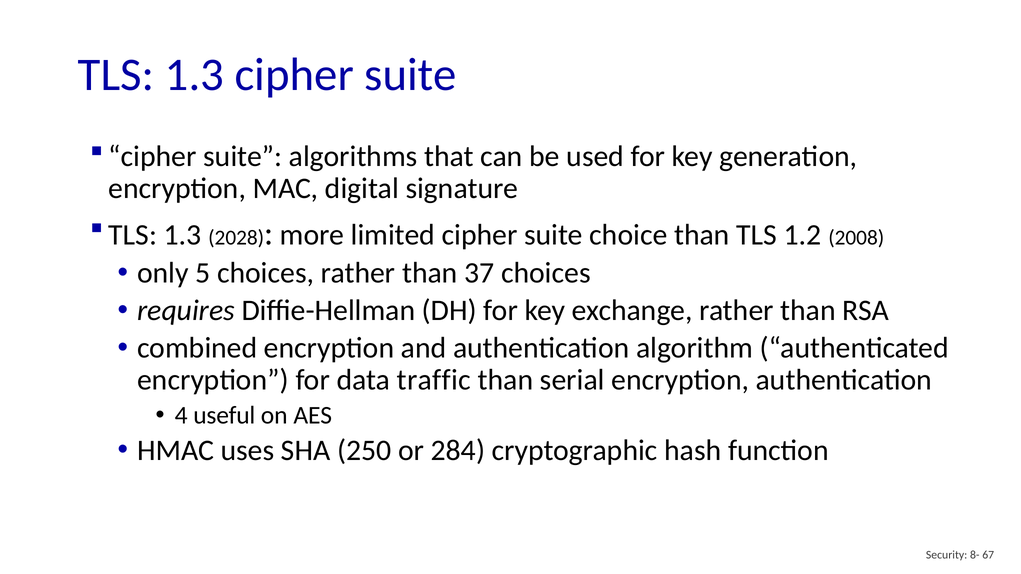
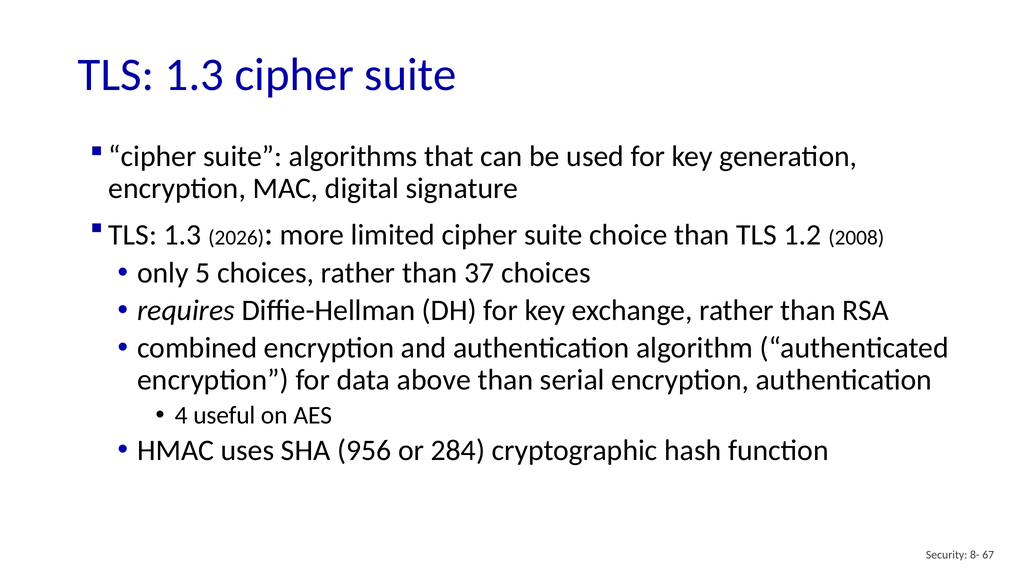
2028: 2028 -> 2026 (236, 238)
traffic: traffic -> above (434, 380)
250: 250 -> 956 (364, 450)
